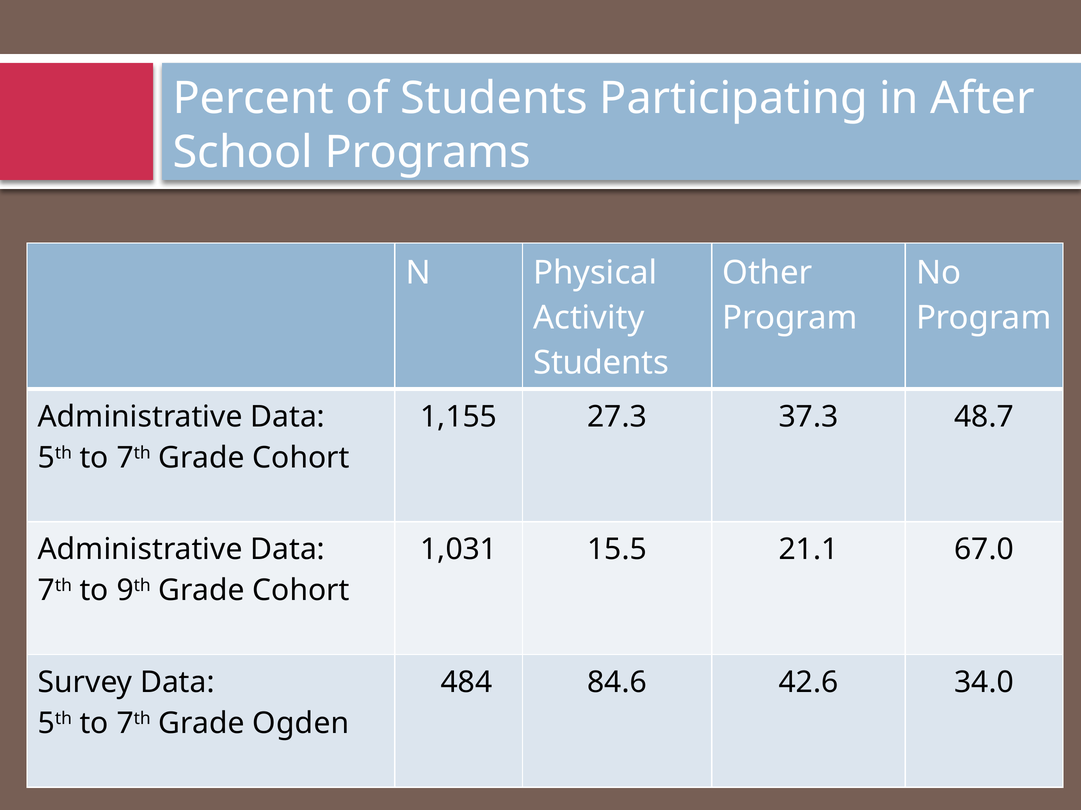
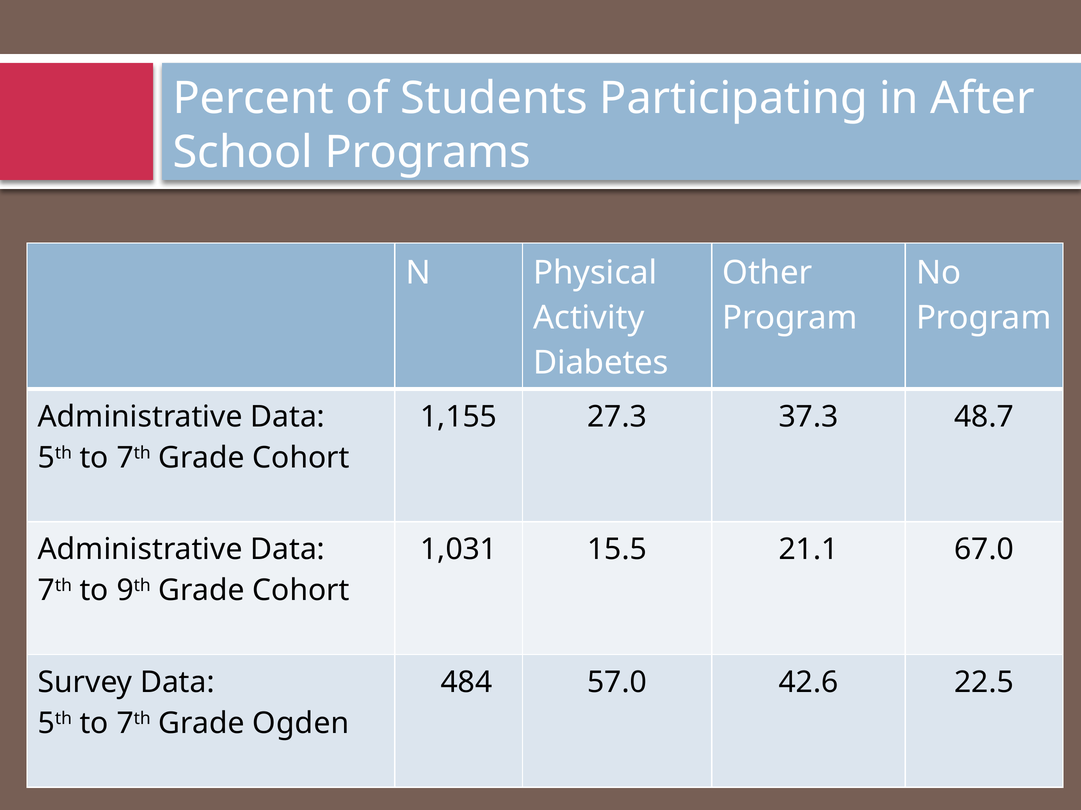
Students: Students -> Diabetes (601, 363)
84.6: 84.6 -> 57.0 (617, 683)
34.0: 34.0 -> 22.5 (984, 683)
